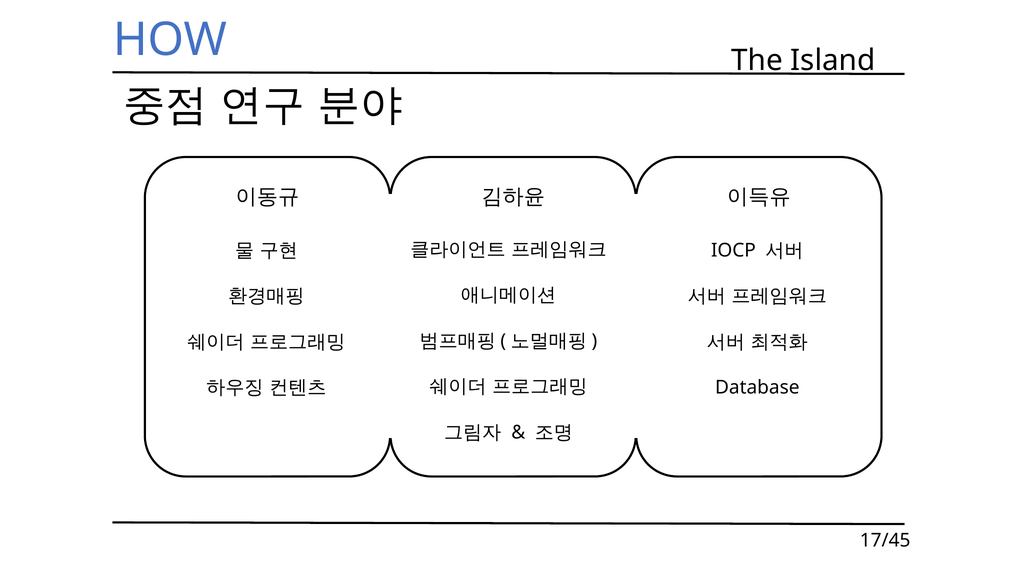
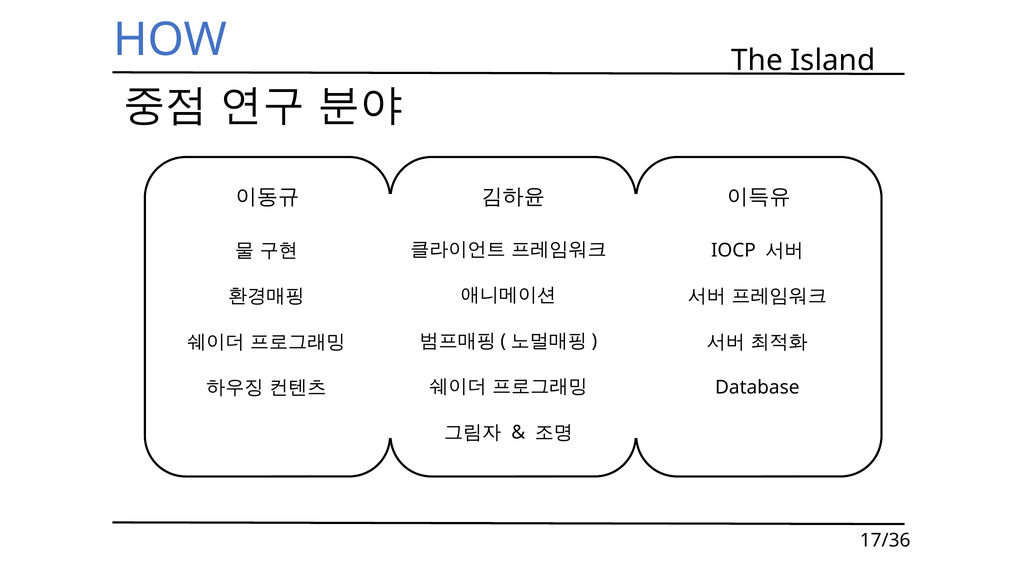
17/45: 17/45 -> 17/36 (885, 541)
